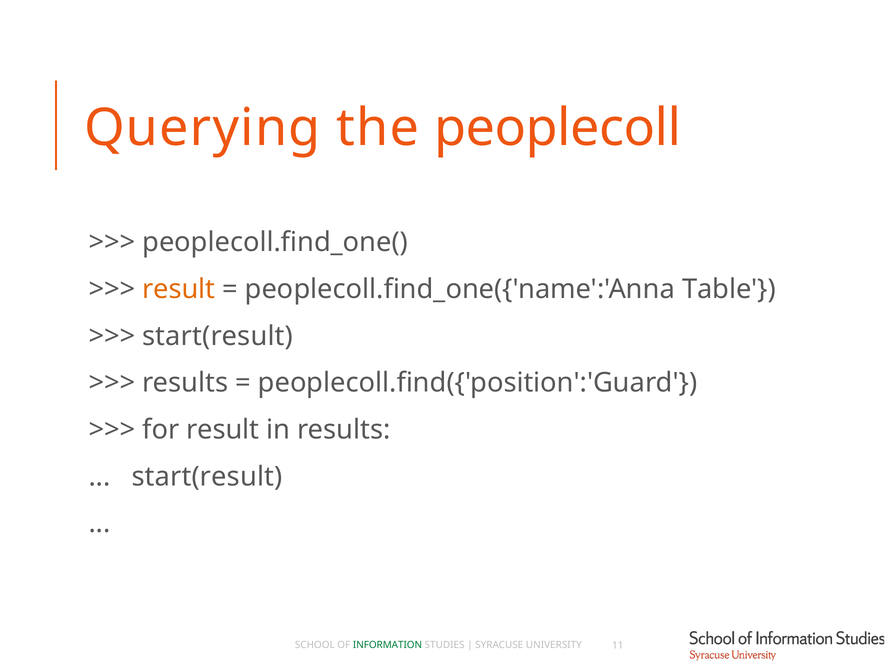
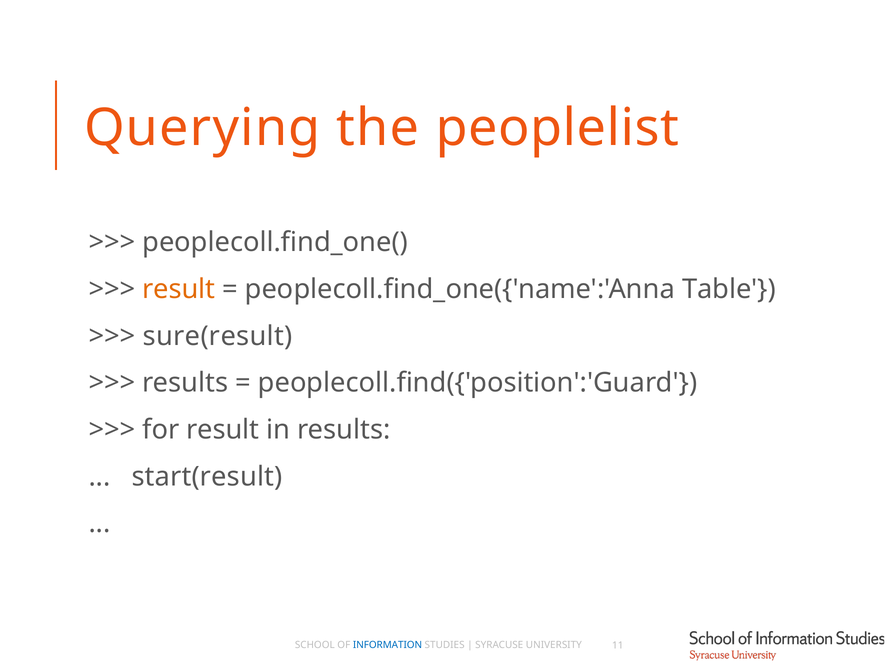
peoplecoll: peoplecoll -> peoplelist (557, 128)
start(result: start(result -> sure(result (218, 336)
INFORMATION colour: green -> blue (388, 646)
